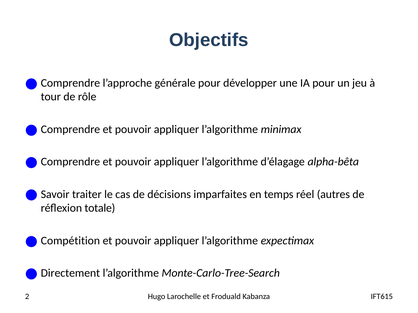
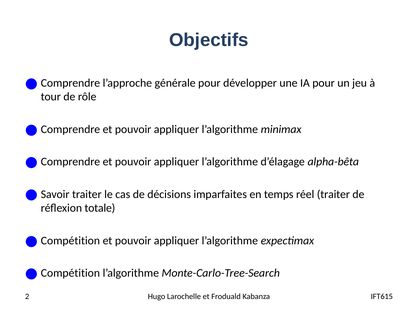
réel autres: autres -> traiter (333, 195)
Directement: Directement -> Compétition (70, 273)
